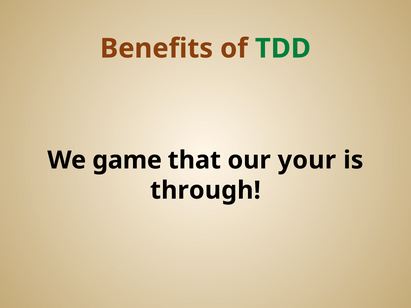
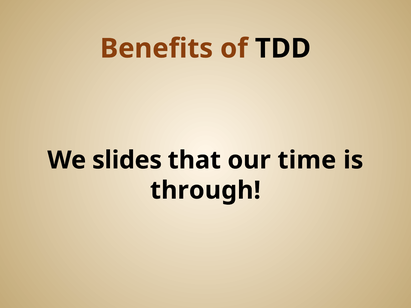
TDD colour: green -> black (283, 49)
game: game -> slides (127, 160)
your: your -> time (307, 160)
